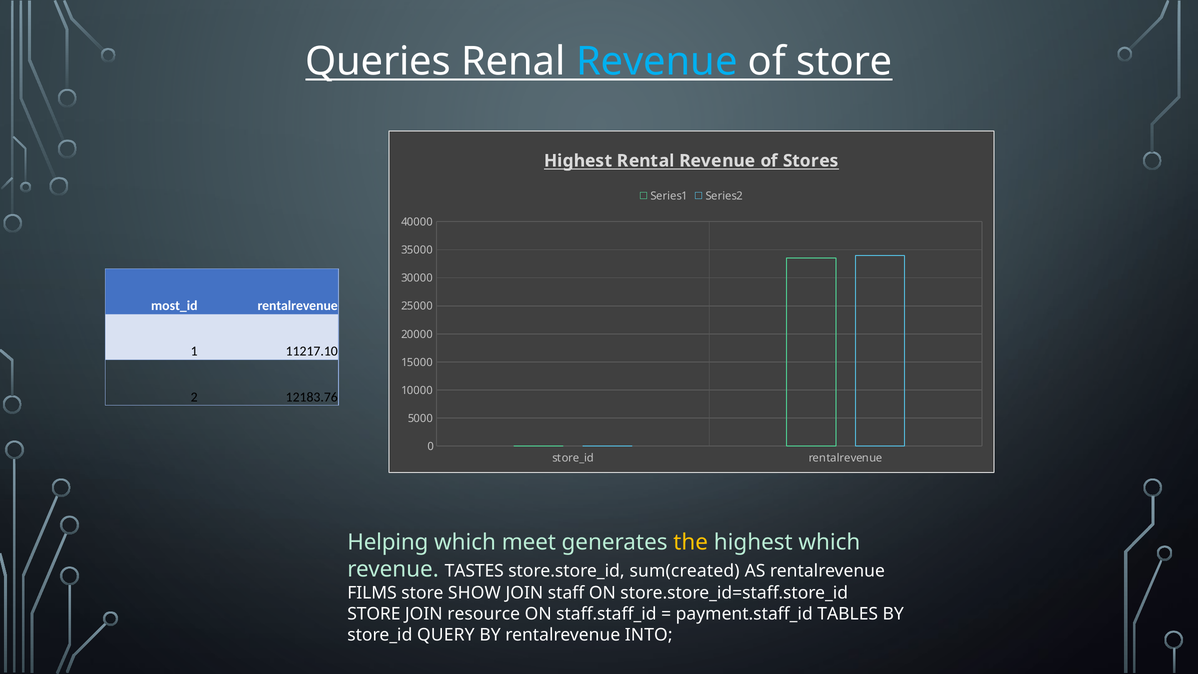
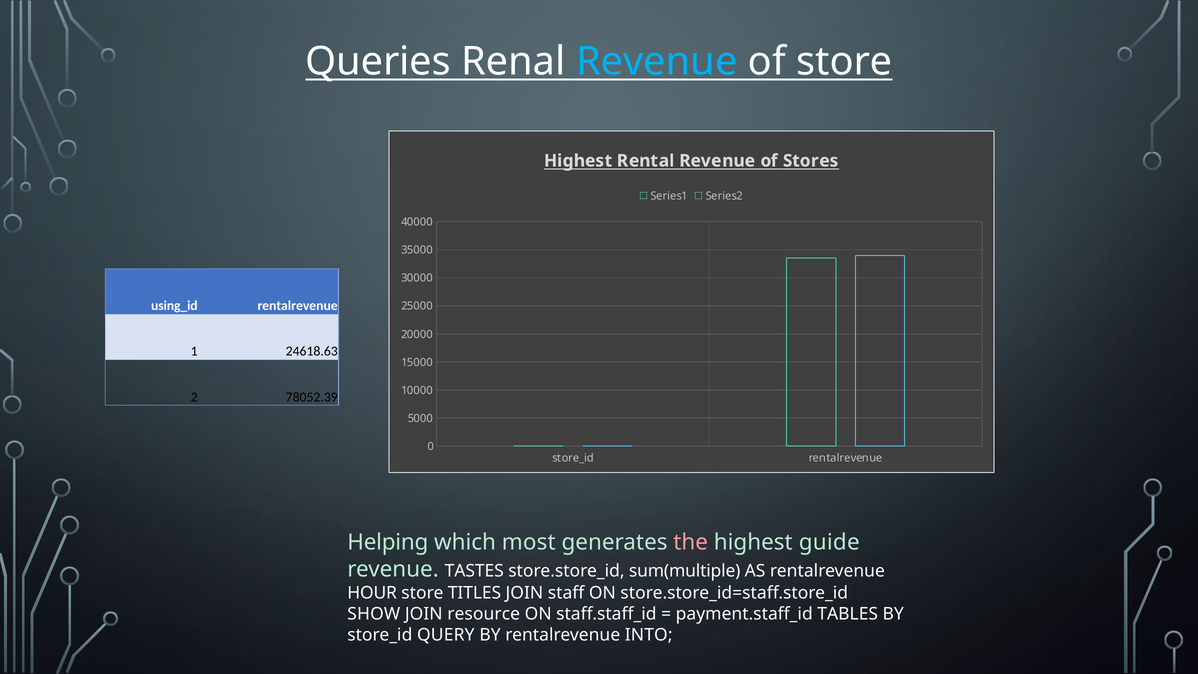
most_id: most_id -> using_id (174, 306)
11217.10: 11217.10 -> 24618.63 (312, 351)
12183.76: 12183.76 -> 78052.39 (312, 397)
meet: meet -> most (529, 542)
the colour: yellow -> pink (691, 542)
highest which: which -> guide (829, 542)
sum(created: sum(created -> sum(multiple (685, 571)
FILMS: FILMS -> HOUR (372, 593)
SHOW: SHOW -> TITLES (475, 593)
STORE: STORE -> SHOW (374, 614)
